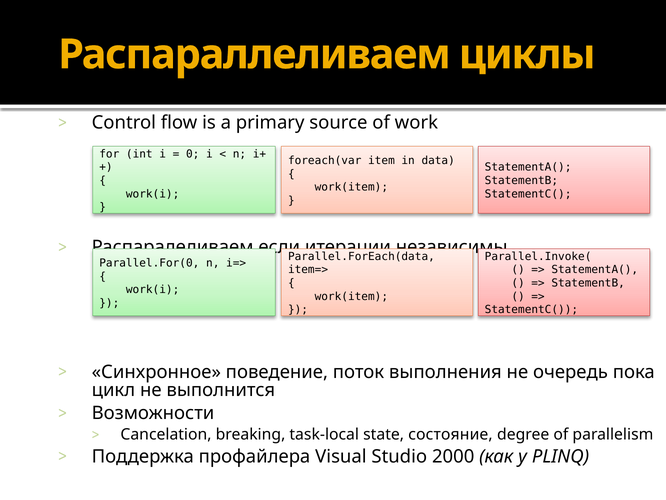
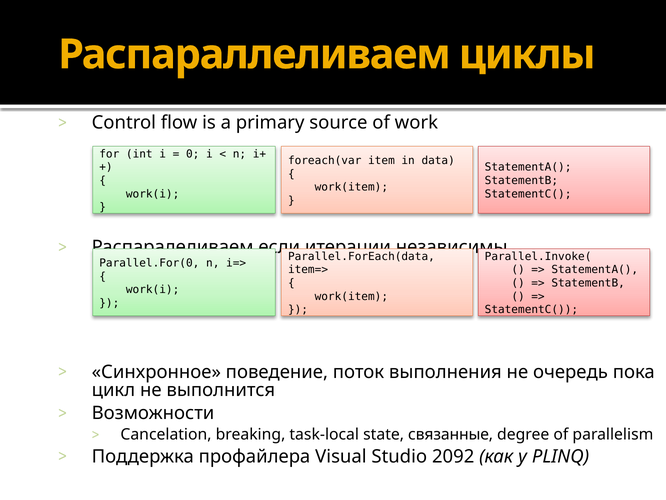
состояние: состояние -> связанные (451, 434)
2000: 2000 -> 2092 (453, 456)
